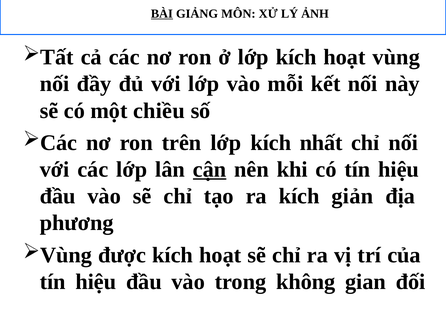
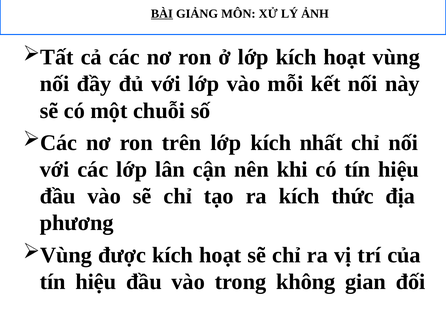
chiều: chiều -> chuỗi (159, 111)
cận underline: present -> none (210, 170)
giản: giản -> thức (353, 196)
